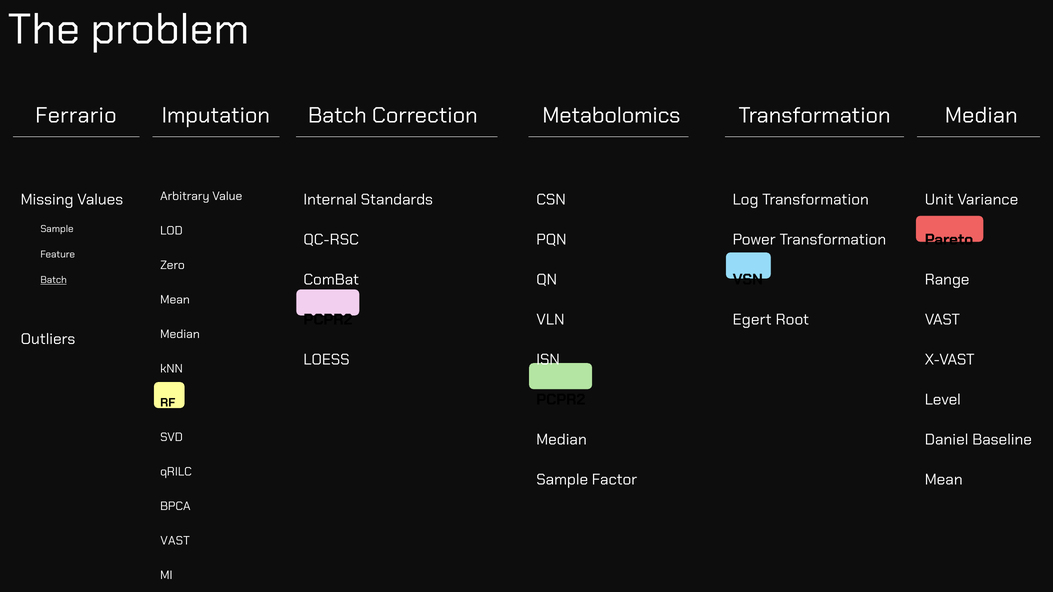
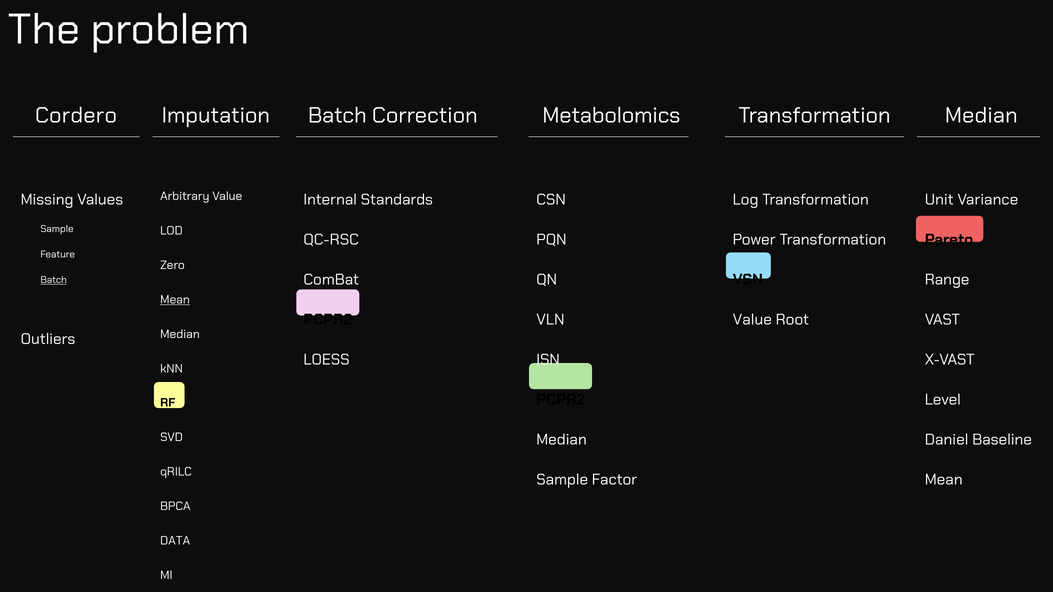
Ferrario: Ferrario -> Cordero (76, 116)
Mean underline: none -> present (175, 300)
Egert: Egert -> Value (752, 320)
VAST: VAST -> DATA (175, 541)
